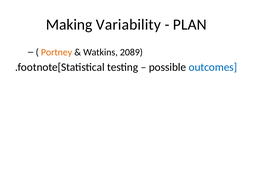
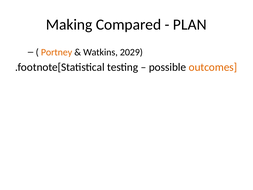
Variability: Variability -> Compared (129, 24)
2089: 2089 -> 2029 (131, 52)
outcomes colour: blue -> orange (213, 67)
